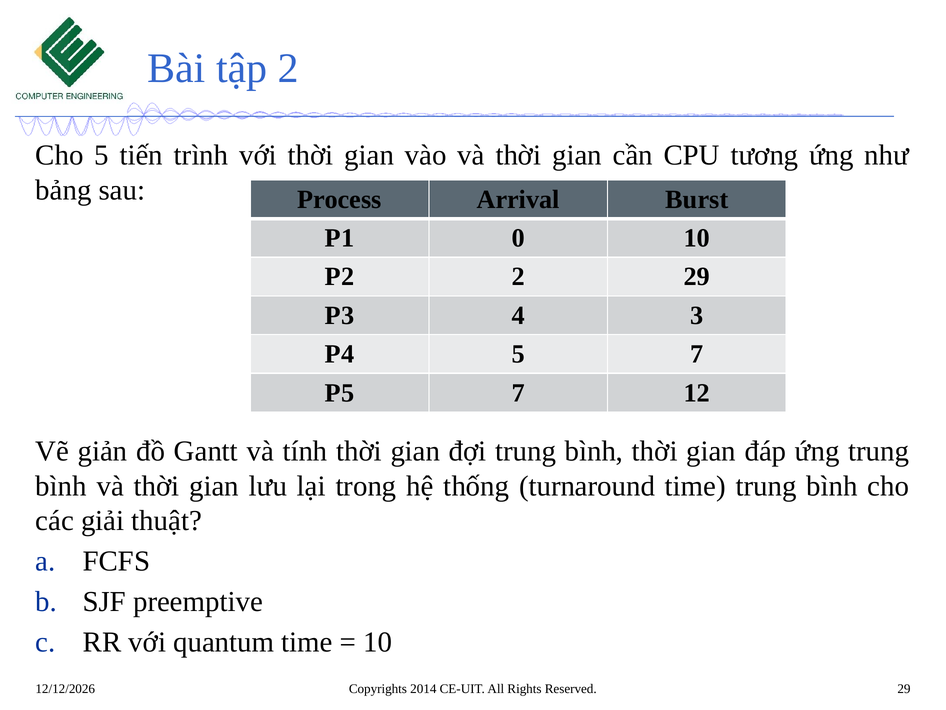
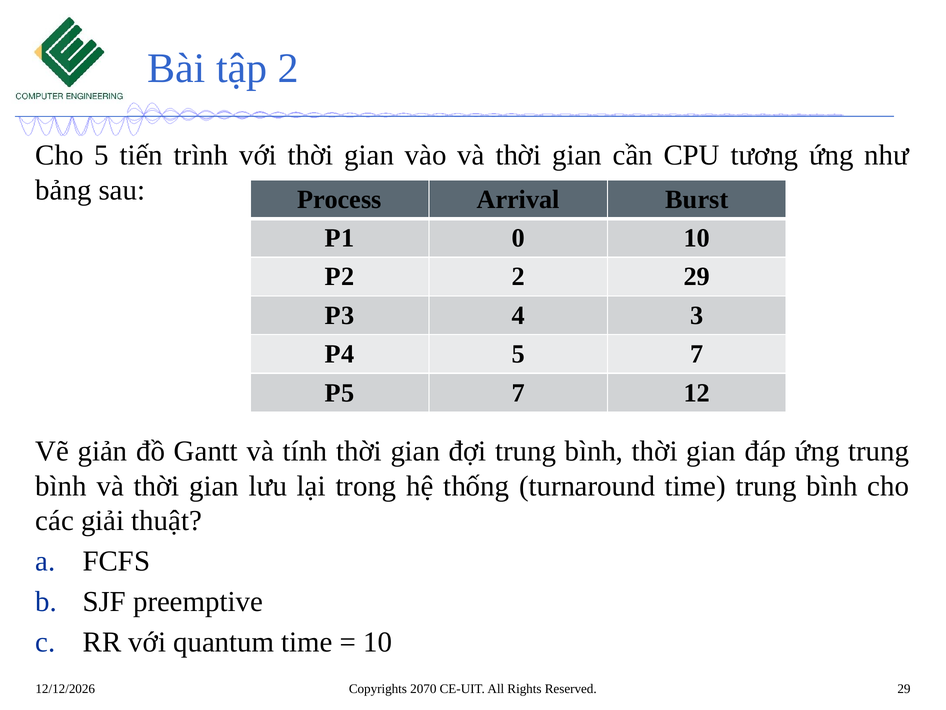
2014: 2014 -> 2070 (423, 689)
